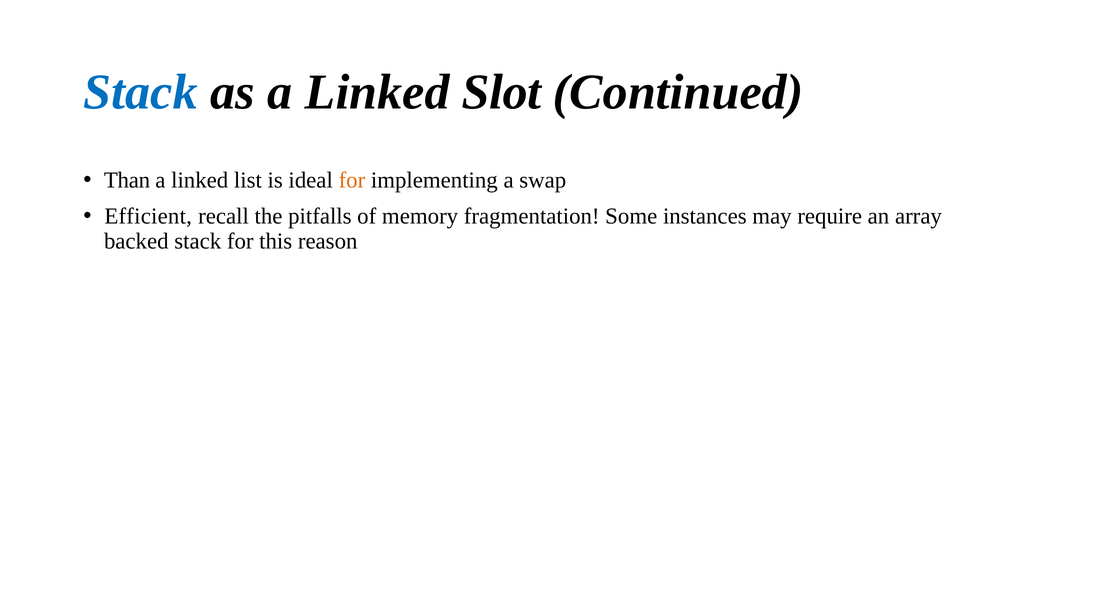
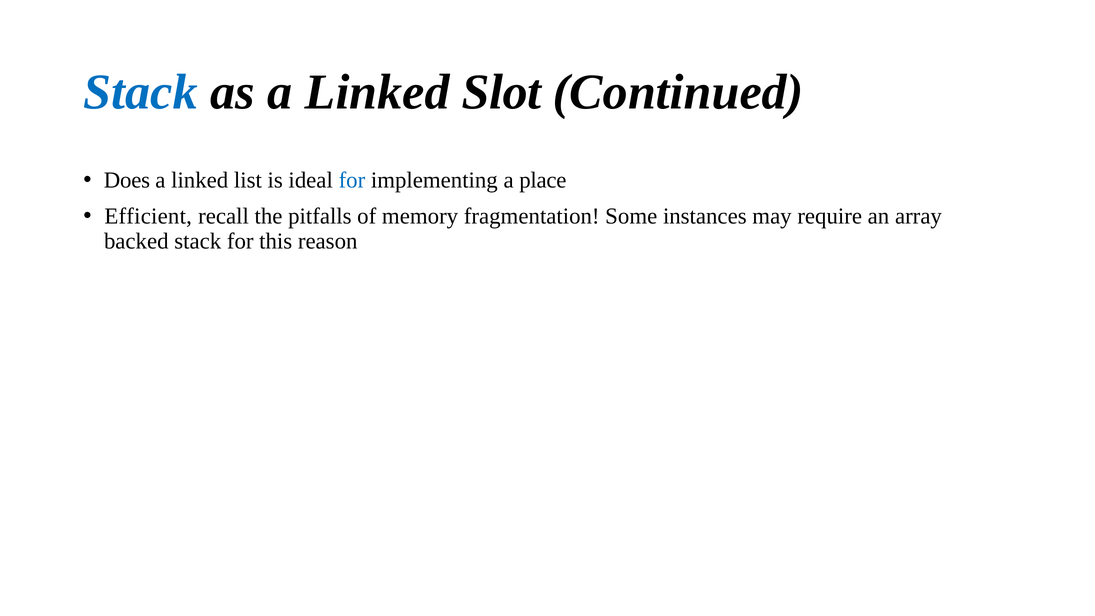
Than: Than -> Does (127, 180)
for colour: orange -> blue (352, 180)
swap: swap -> place (543, 180)
